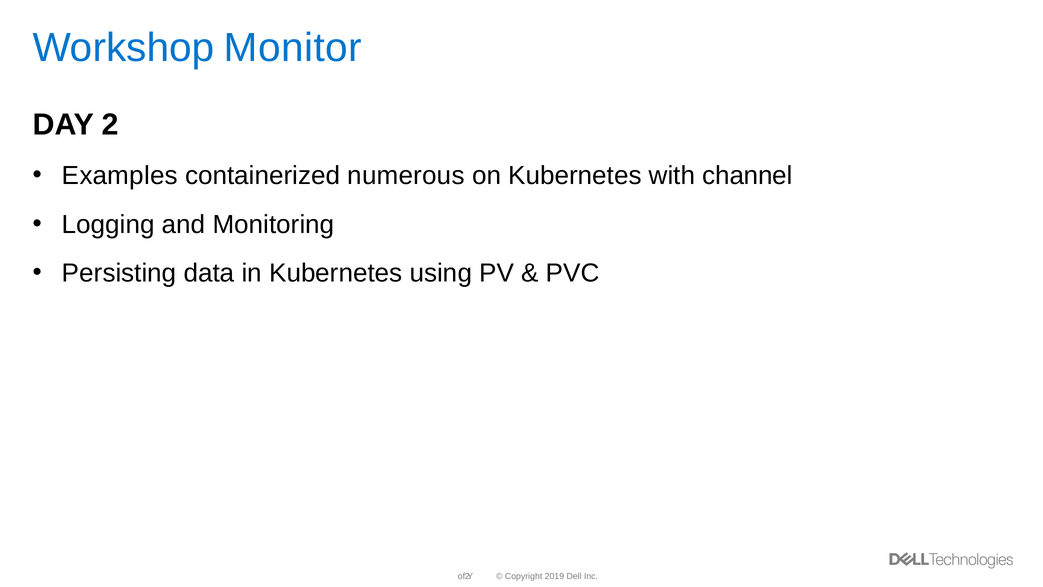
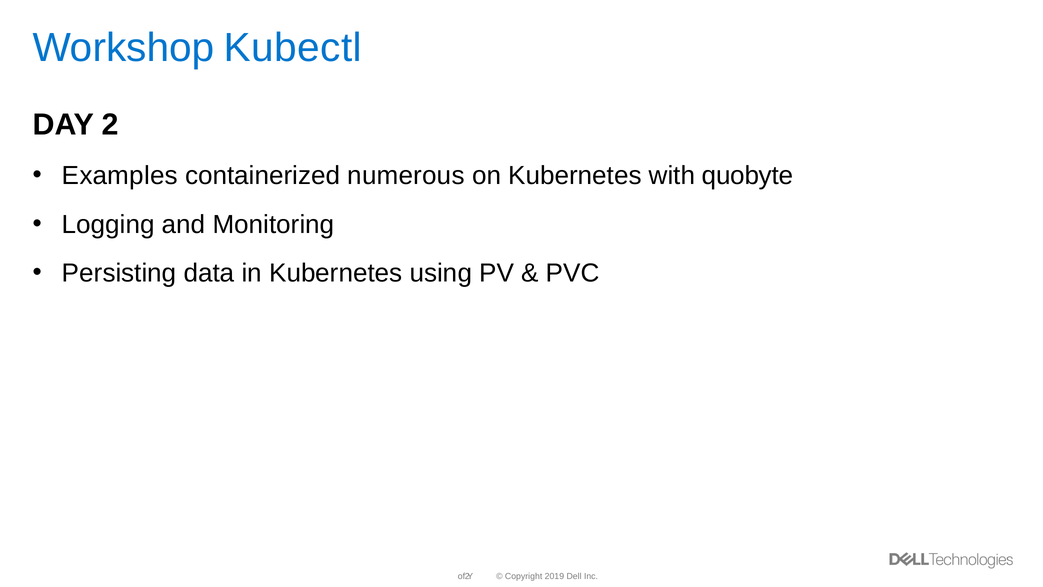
Monitor: Monitor -> Kubectl (293, 48)
channel: channel -> quobyte (747, 176)
